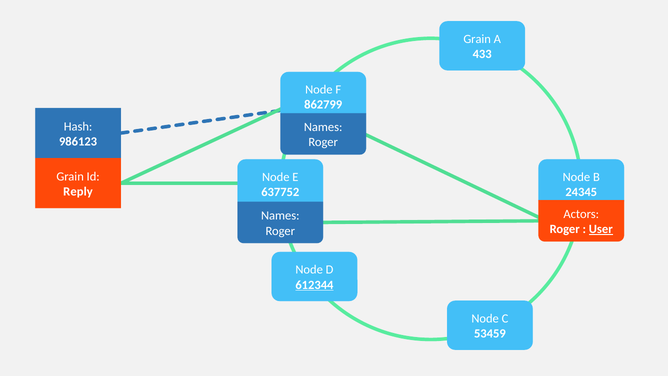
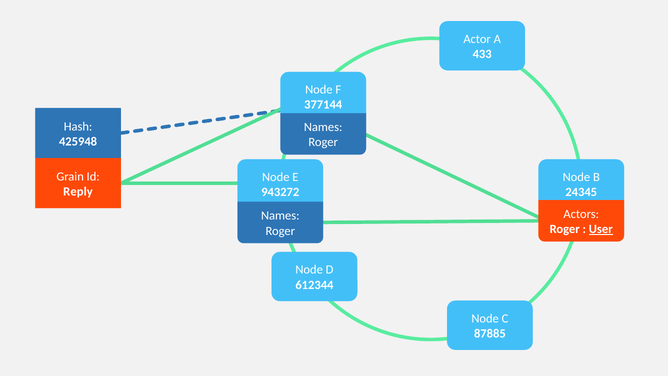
Grain: Grain -> Actor (477, 39)
862799: 862799 -> 377144 (323, 105)
986123: 986123 -> 425948 (78, 141)
637752: 637752 -> 943272 (280, 192)
612344 underline: present -> none (314, 285)
53459: 53459 -> 87885 (490, 333)
